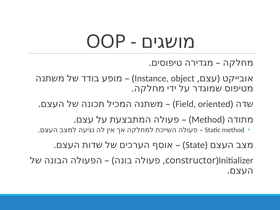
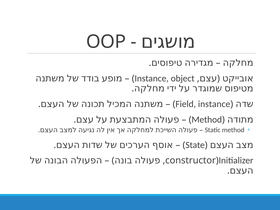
Field oriented: oriented -> instance (214, 104)
